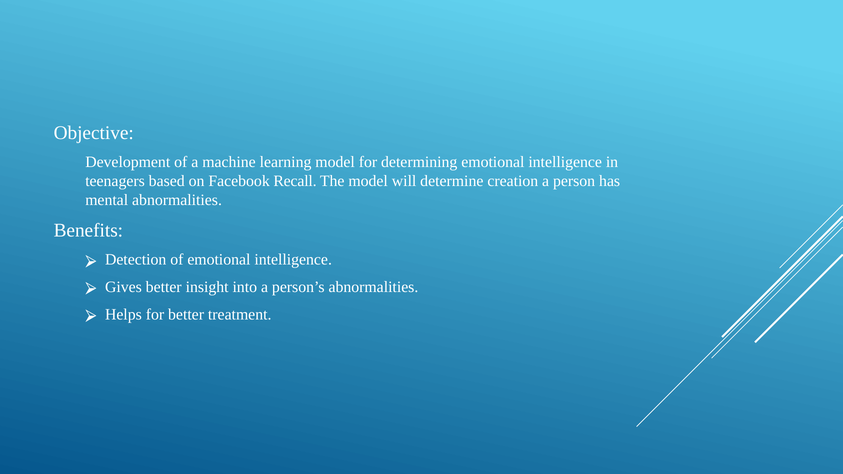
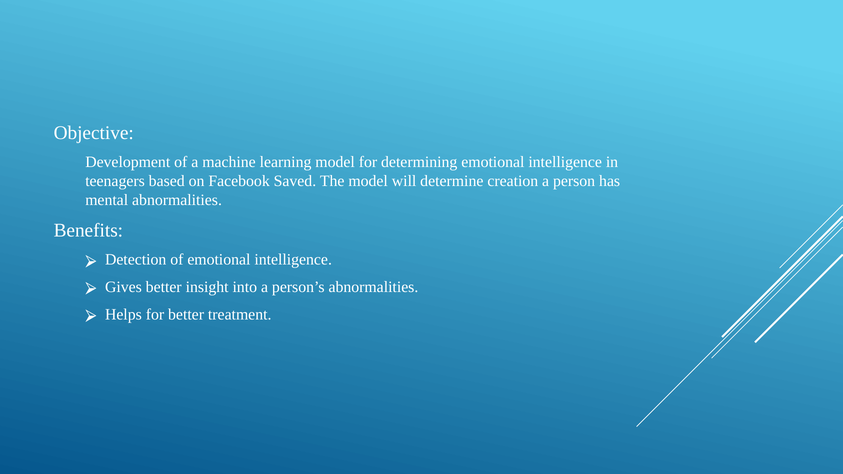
Recall: Recall -> Saved (295, 181)
